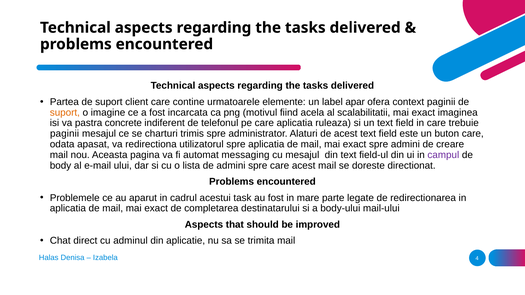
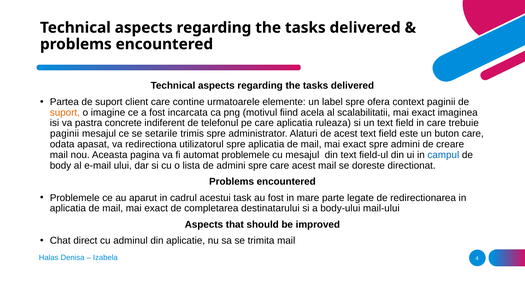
label apar: apar -> spre (355, 102)
charturi: charturi -> setarile (161, 134)
automat messaging: messaging -> problemele (246, 155)
campul colour: purple -> blue (443, 155)
